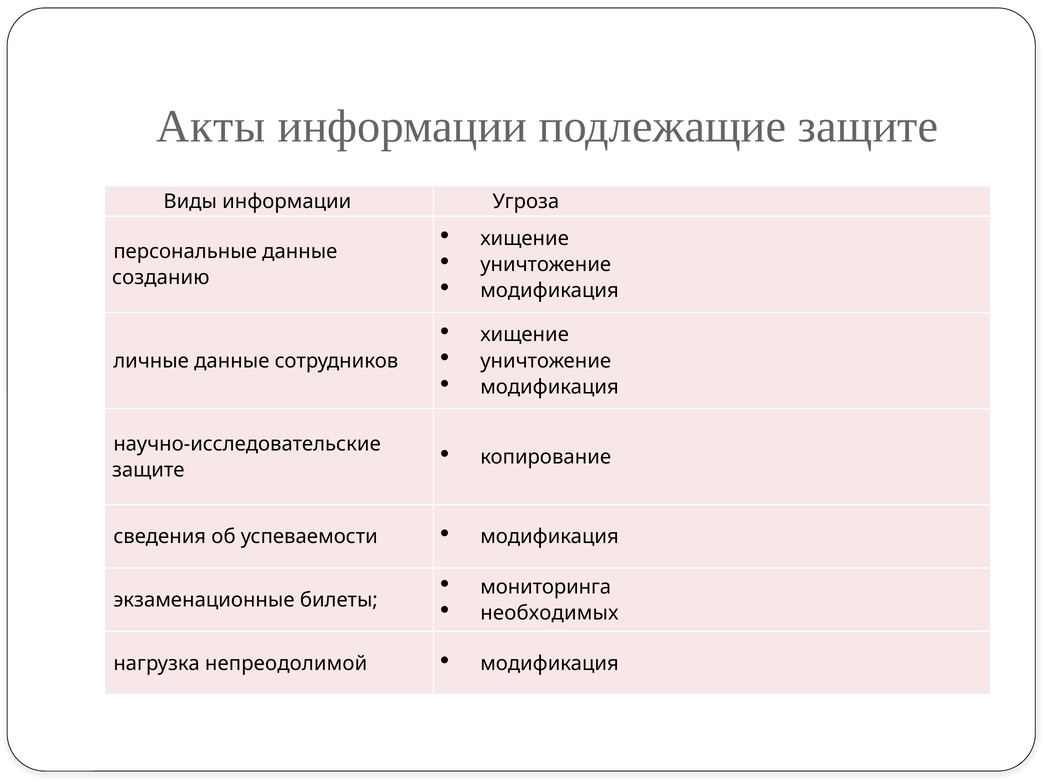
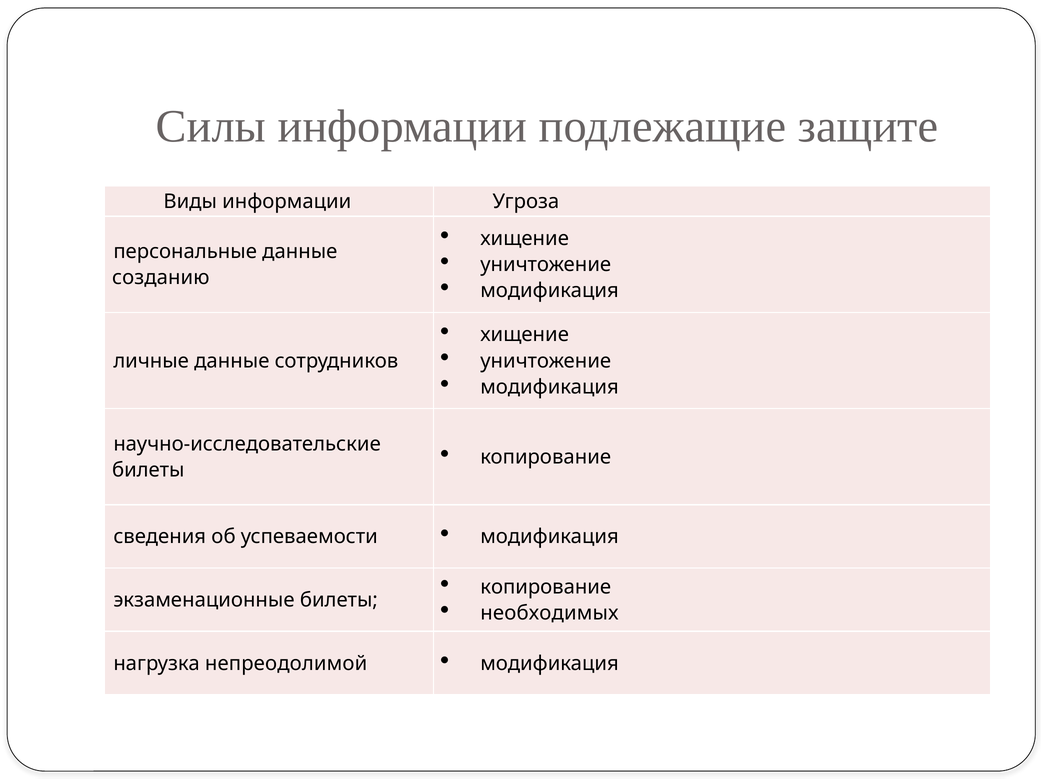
Акты: Акты -> Силы (211, 127)
защите: защите -> билеты (148, 470)
мониторинга: мониторинга -> копирование (546, 587)
